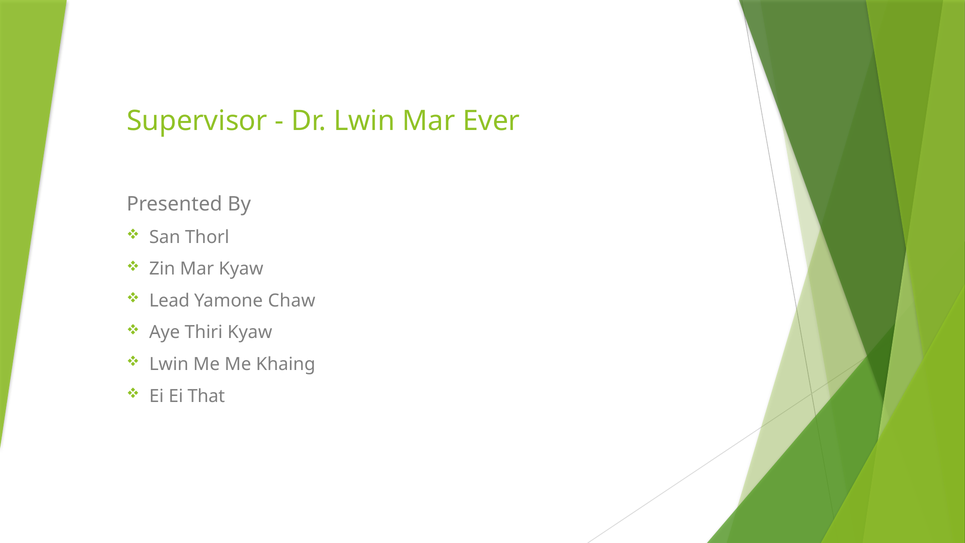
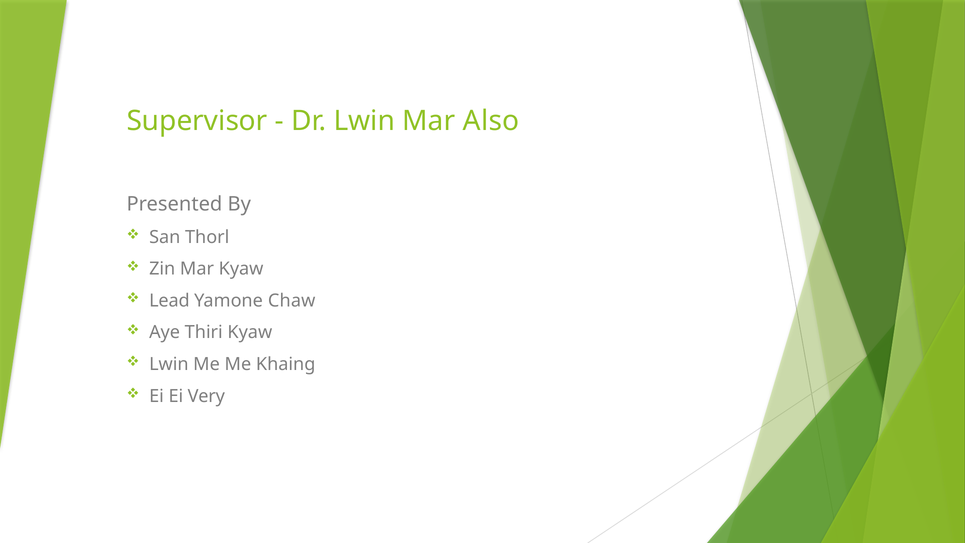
Ever: Ever -> Also (491, 121)
That: That -> Very (206, 396)
